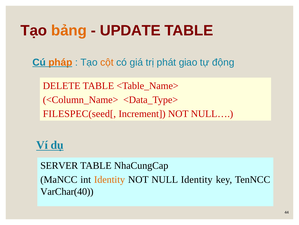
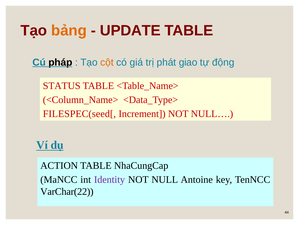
pháp colour: orange -> black (60, 62)
DELETE: DELETE -> STATUS (62, 86)
SERVER: SERVER -> ACTION (59, 165)
Identity colour: orange -> purple (110, 179)
NULL Identity: Identity -> Antoine (197, 179)
VarChar(40: VarChar(40 -> VarChar(22 (67, 191)
